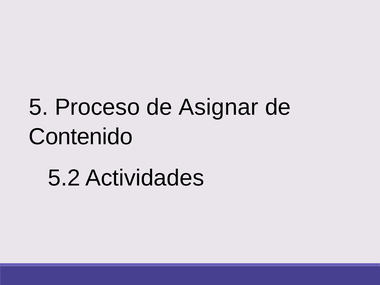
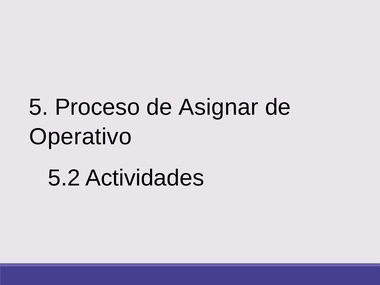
Contenido: Contenido -> Operativo (80, 137)
